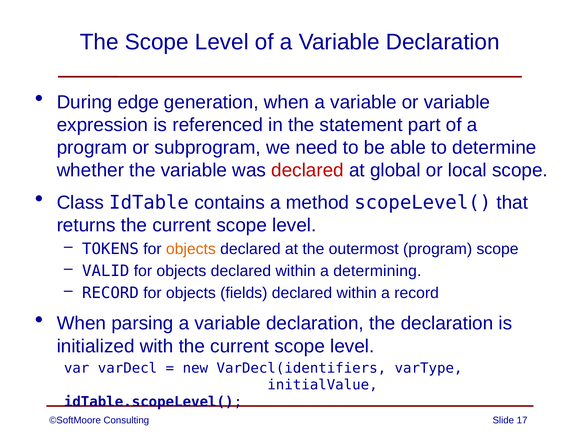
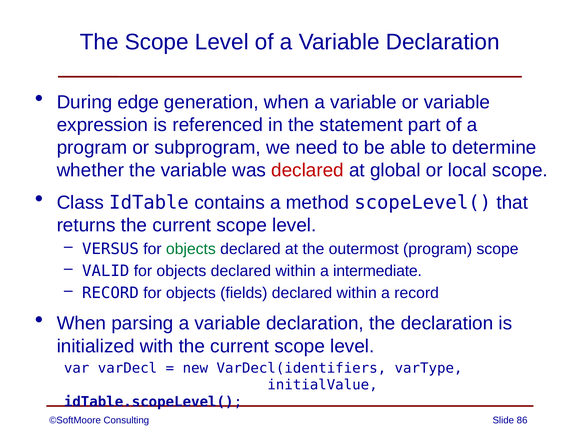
TOKENS: TOKENS -> VERSUS (110, 249)
objects colour: orange -> green (191, 249)
determining: determining -> intermediate (377, 271)
17: 17 -> 86 (522, 420)
